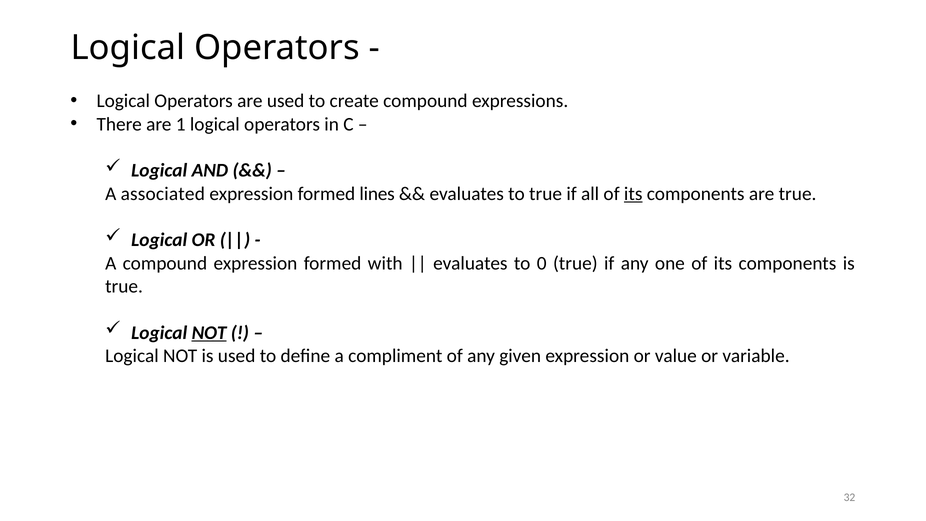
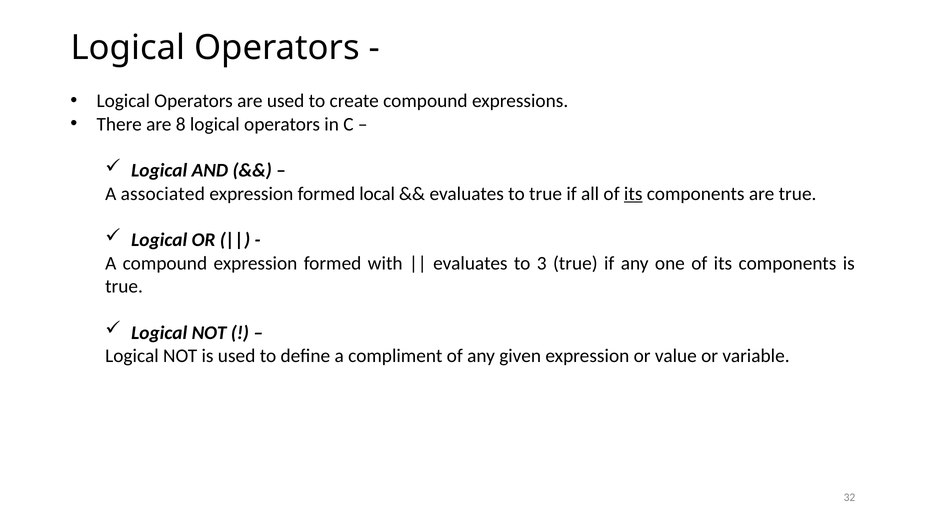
1: 1 -> 8 (181, 124)
lines: lines -> local (377, 194)
0: 0 -> 3 (542, 263)
NOT underline: present -> none (209, 333)
